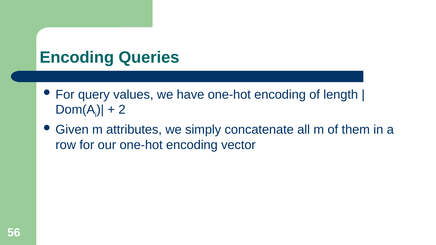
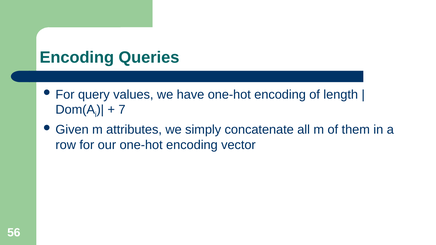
2: 2 -> 7 (122, 110)
